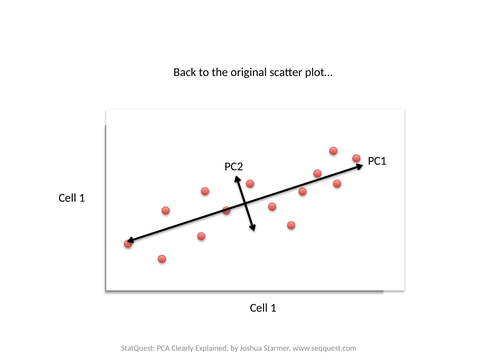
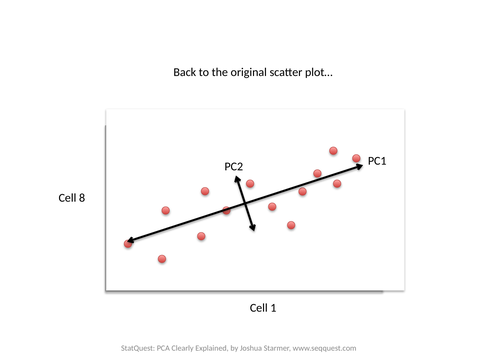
1: 1 -> 8 (82, 198)
